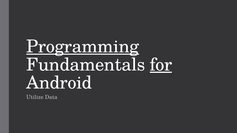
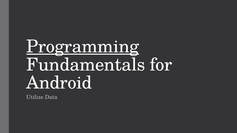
for underline: present -> none (161, 65)
